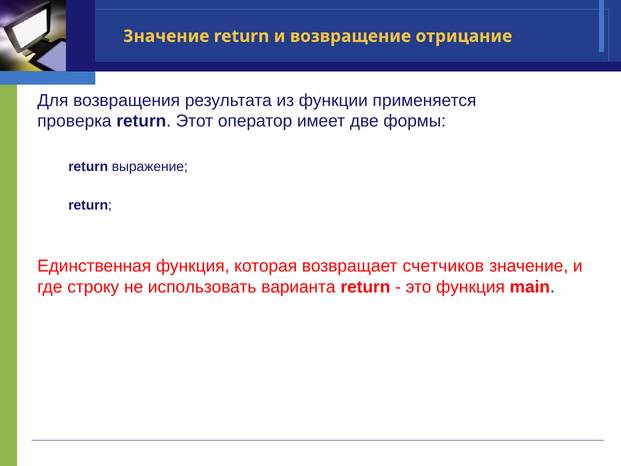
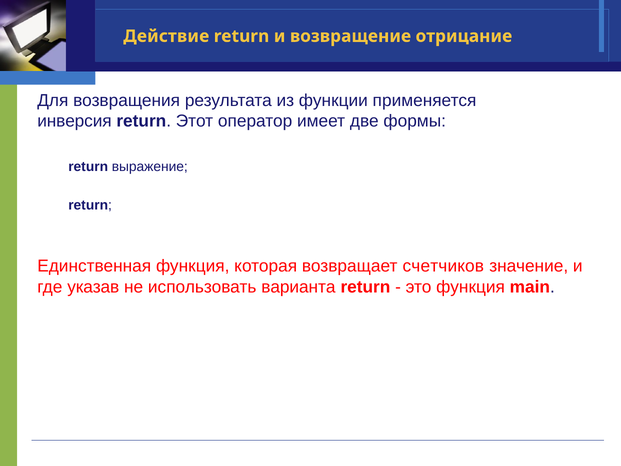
Значение: Значение -> Действие (166, 36)
проверка: проверка -> инверсия (74, 121)
строку: строку -> указав (93, 287)
